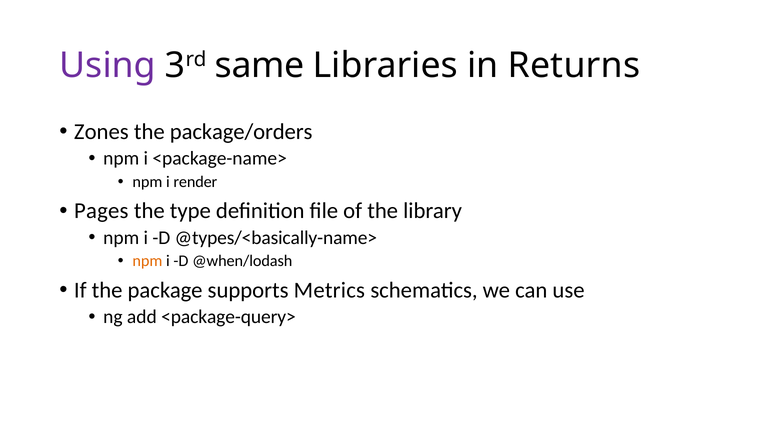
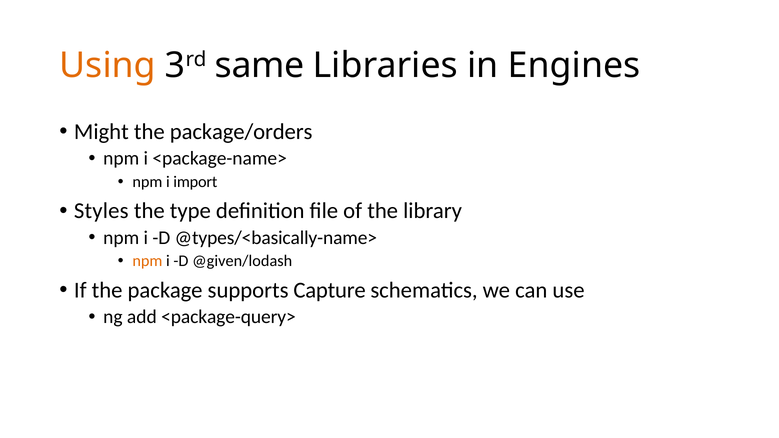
Using colour: purple -> orange (108, 65)
Returns: Returns -> Engines (574, 65)
Zones: Zones -> Might (101, 132)
render: render -> import (195, 182)
Pages: Pages -> Styles (101, 211)
@when/lodash: @when/lodash -> @given/lodash (242, 261)
Metrics: Metrics -> Capture (330, 290)
